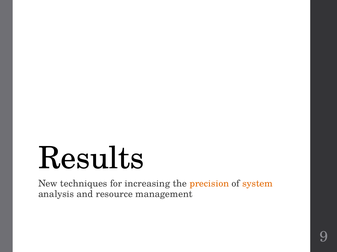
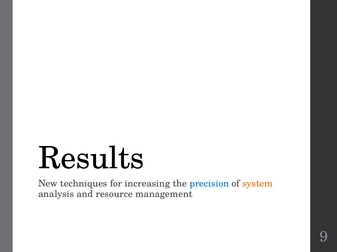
precision colour: orange -> blue (209, 184)
